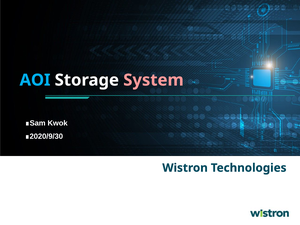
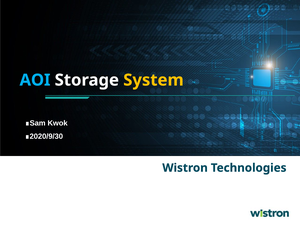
System colour: pink -> yellow (153, 80)
